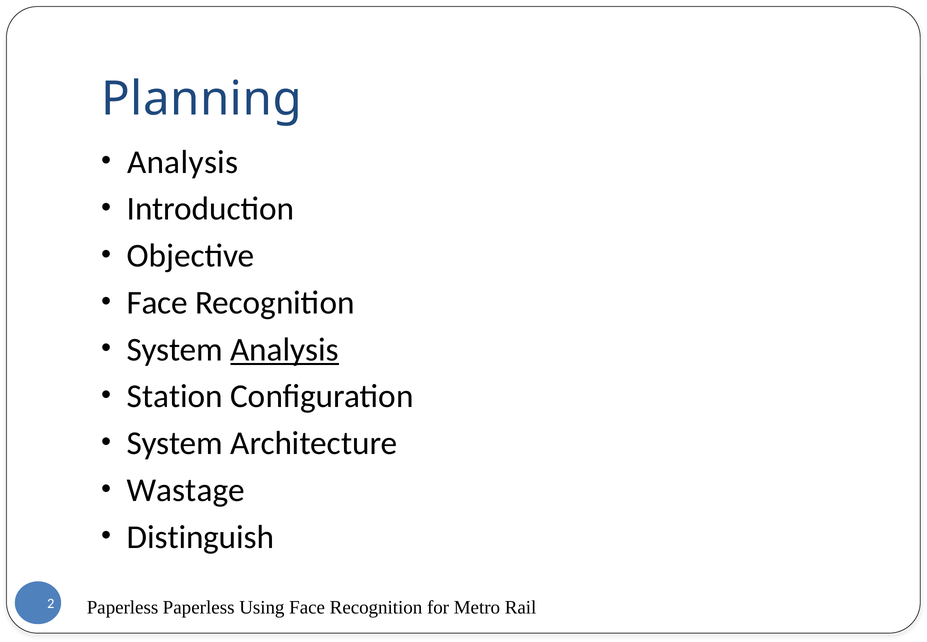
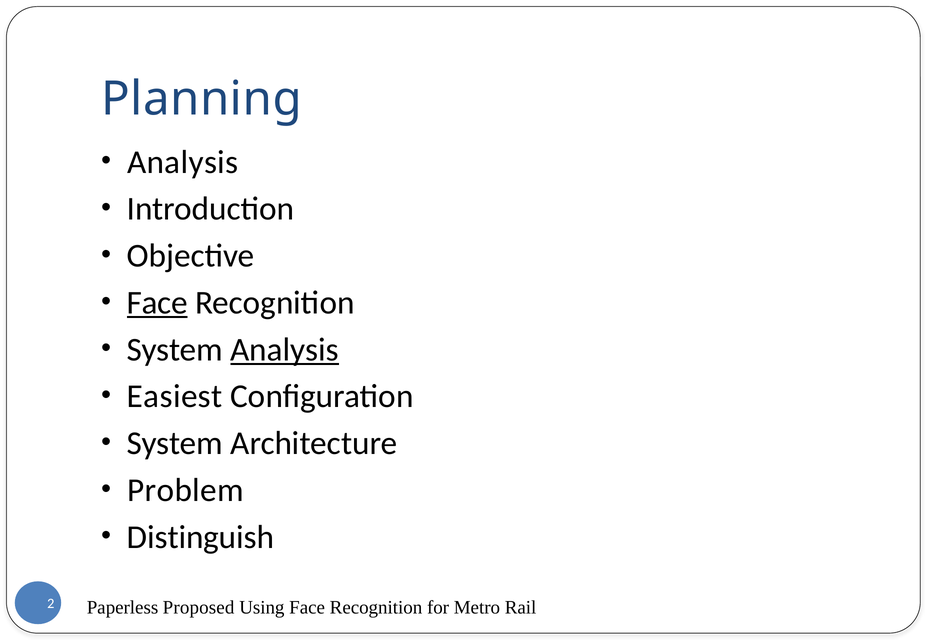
Face underline: none -> present (157, 303)
Station: Station -> Easiest (175, 396)
Wastage: Wastage -> Problem (186, 490)
Paperless Paperless: Paperless -> Proposed (199, 607)
